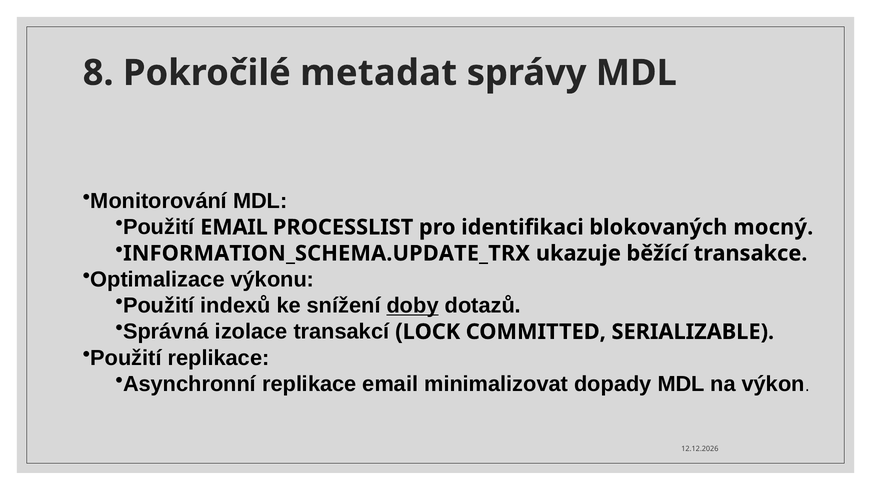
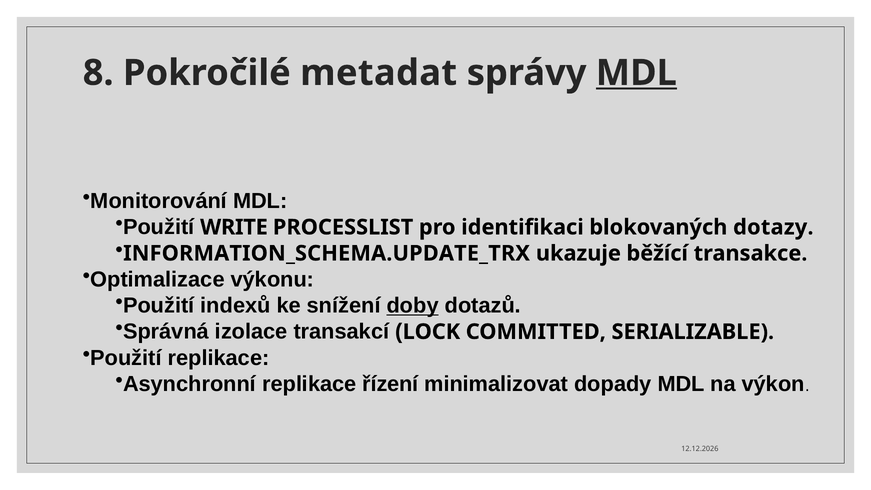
MDL underline: none -> present (636, 73)
Použití EMAIL: EMAIL -> WRITE (234, 227)
mocný: mocný -> dotazy (773, 227)
replikace email: email -> řízení (390, 384)
